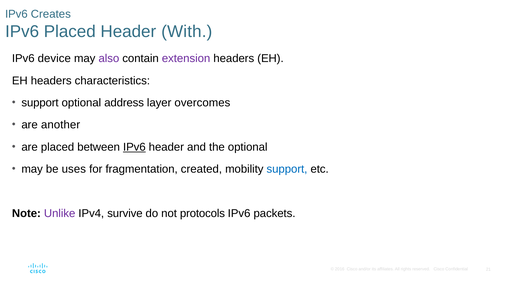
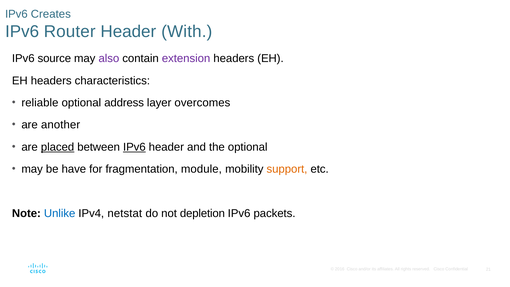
IPv6 Placed: Placed -> Router (70, 31)
device: device -> source (54, 59)
support: support -> reliable (40, 103)
placed underline: none -> present (58, 147)
uses: uses -> have (74, 169)
created: created -> module (201, 169)
support colour: blue -> orange (287, 169)
Unlike colour: purple -> blue (60, 213)
survive: survive -> netstat (125, 213)
protocols: protocols -> depletion (202, 213)
